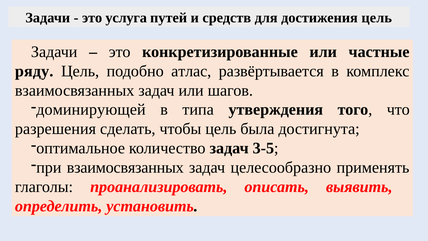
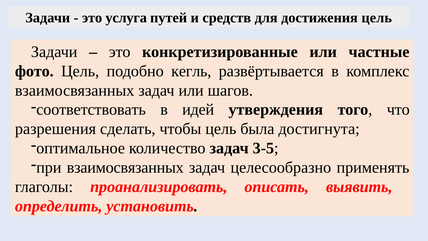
ряду: ряду -> фото (34, 71)
атлас: атлас -> кегль (191, 71)
доминирующей: доминирующей -> соответствовать (91, 110)
типа: типа -> идей (198, 110)
